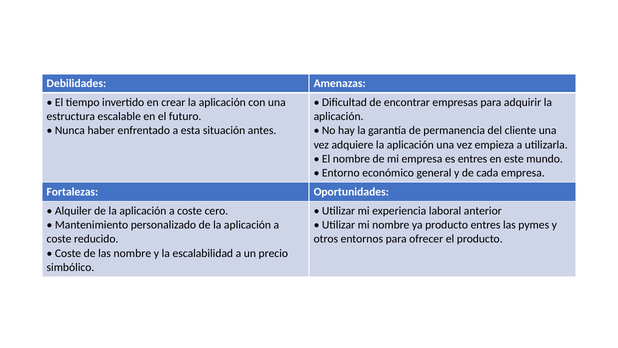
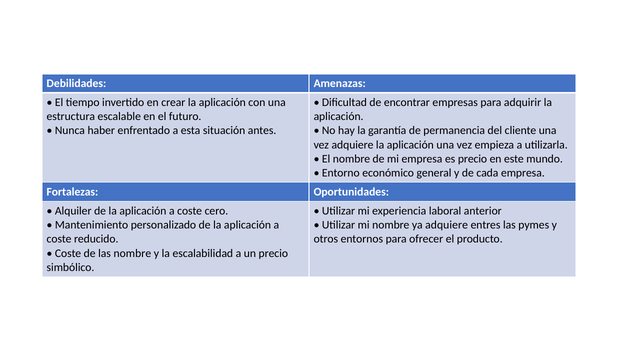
es entres: entres -> precio (472, 159)
ya producto: producto -> adquiere (447, 225)
